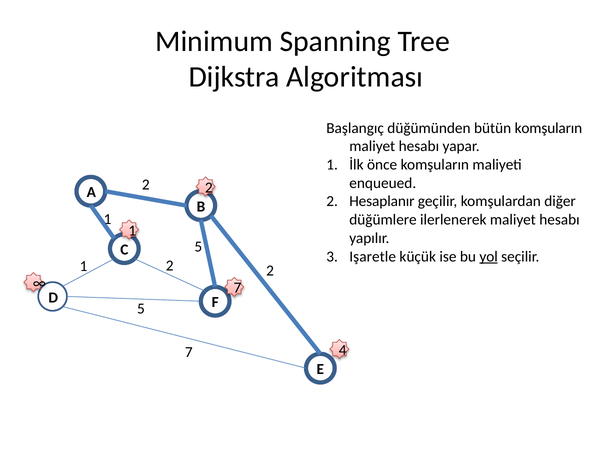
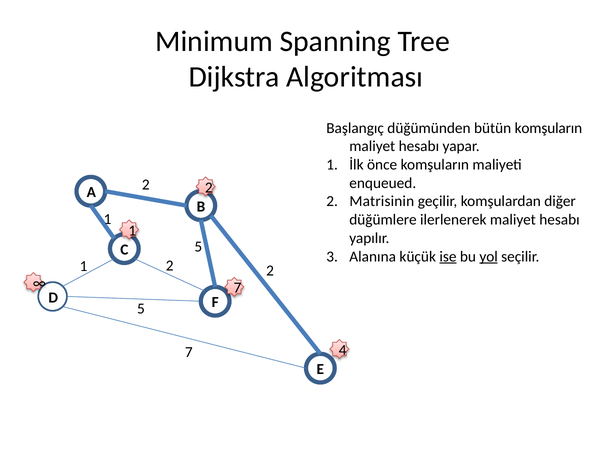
Hesaplanır: Hesaplanır -> Matrisinin (382, 201)
Işaretle: Işaretle -> Alanına (373, 256)
ise underline: none -> present (448, 256)
